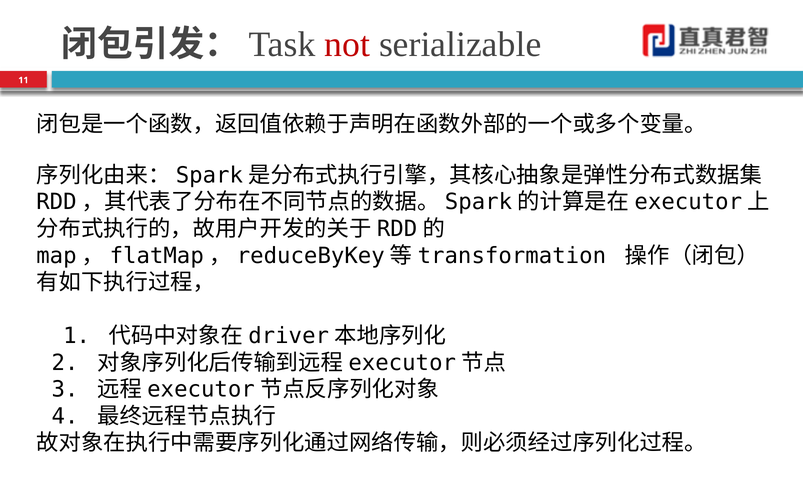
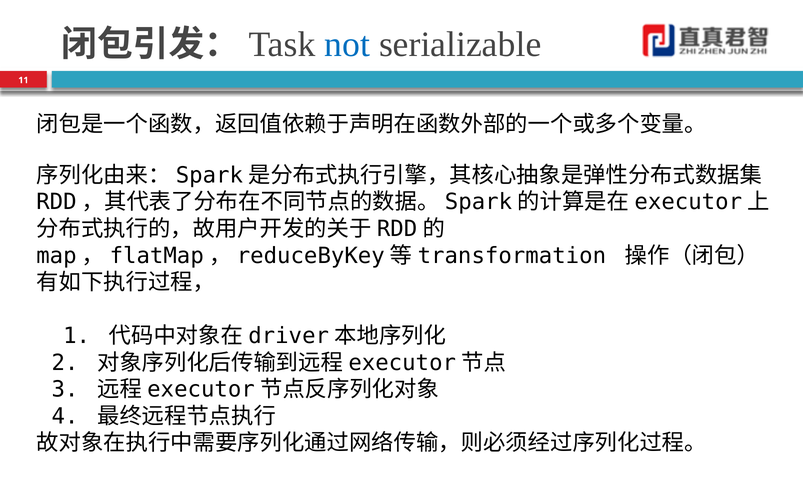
not colour: red -> blue (347, 45)
